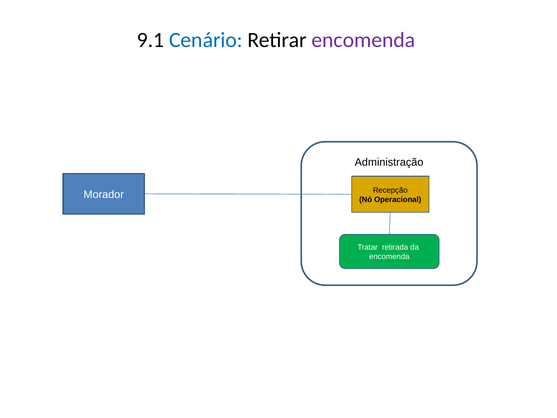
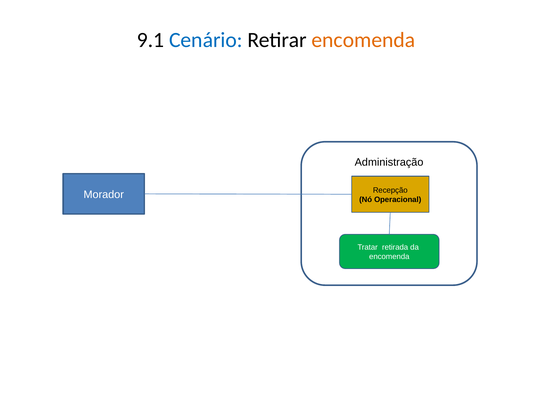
encomenda colour: purple -> orange (363, 40)
